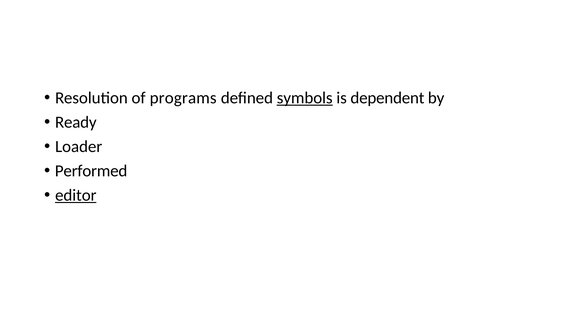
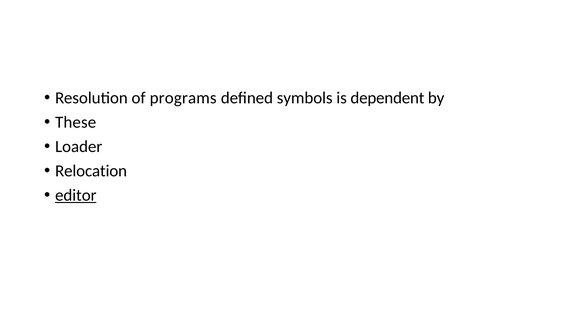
symbols underline: present -> none (305, 98)
Ready: Ready -> These (76, 122)
Performed: Performed -> Relocation (91, 171)
